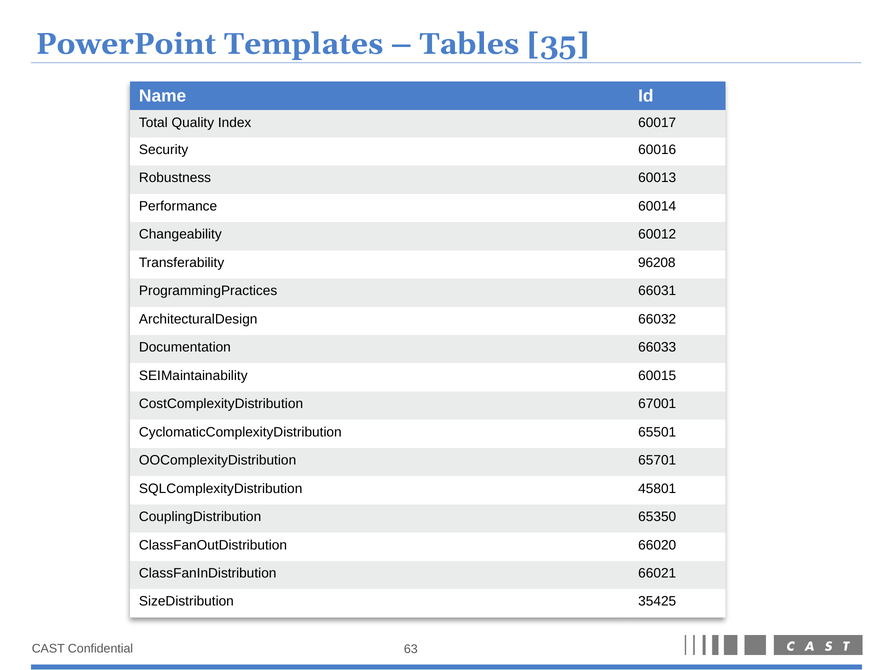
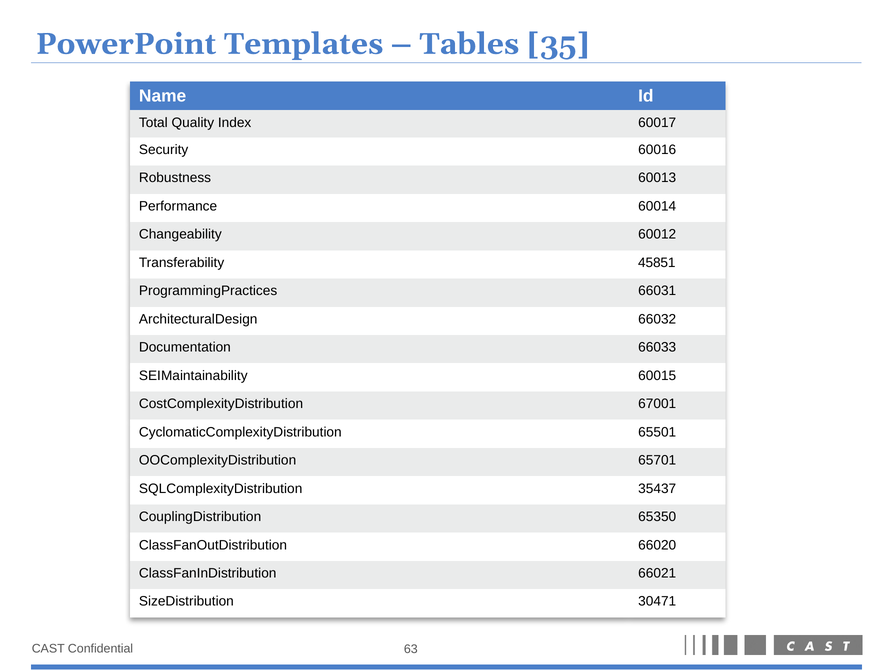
96208: 96208 -> 45851 (657, 262)
45801: 45801 -> 35437 (657, 488)
35425: 35425 -> 30471 (657, 601)
